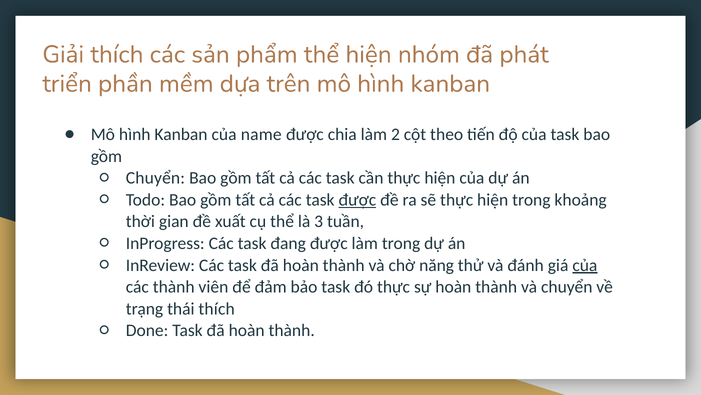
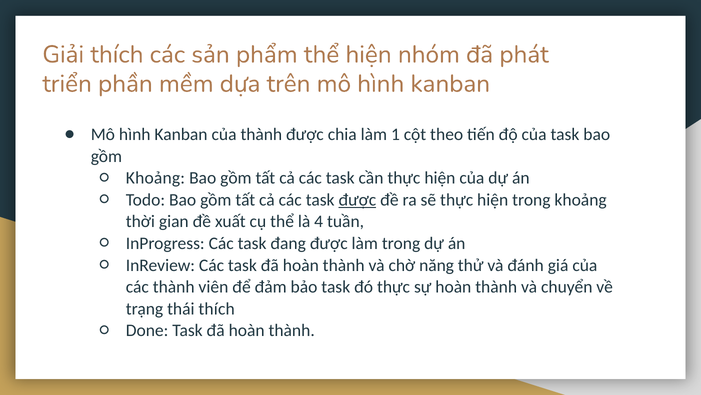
của name: name -> thành (261, 134)
2: 2 -> 1 (395, 134)
Chuyển: Chuyển -> Khoảng (155, 178)
3: 3 -> 4 (319, 221)
của underline: present -> none (585, 265)
